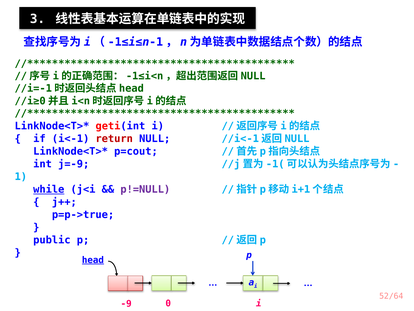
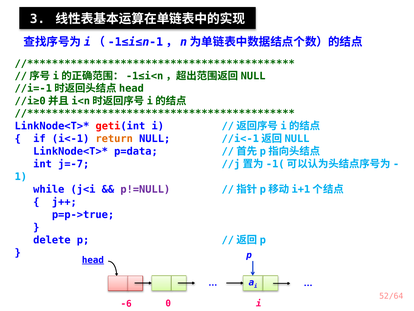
return colour: red -> orange (114, 139)
p=cout: p=cout -> p=data (136, 151)
j=-9: j=-9 -> j=-7 (74, 164)
while underline: present -> none (49, 189)
public: public -> delete (52, 240)
-9: -9 -> -6 (126, 303)
